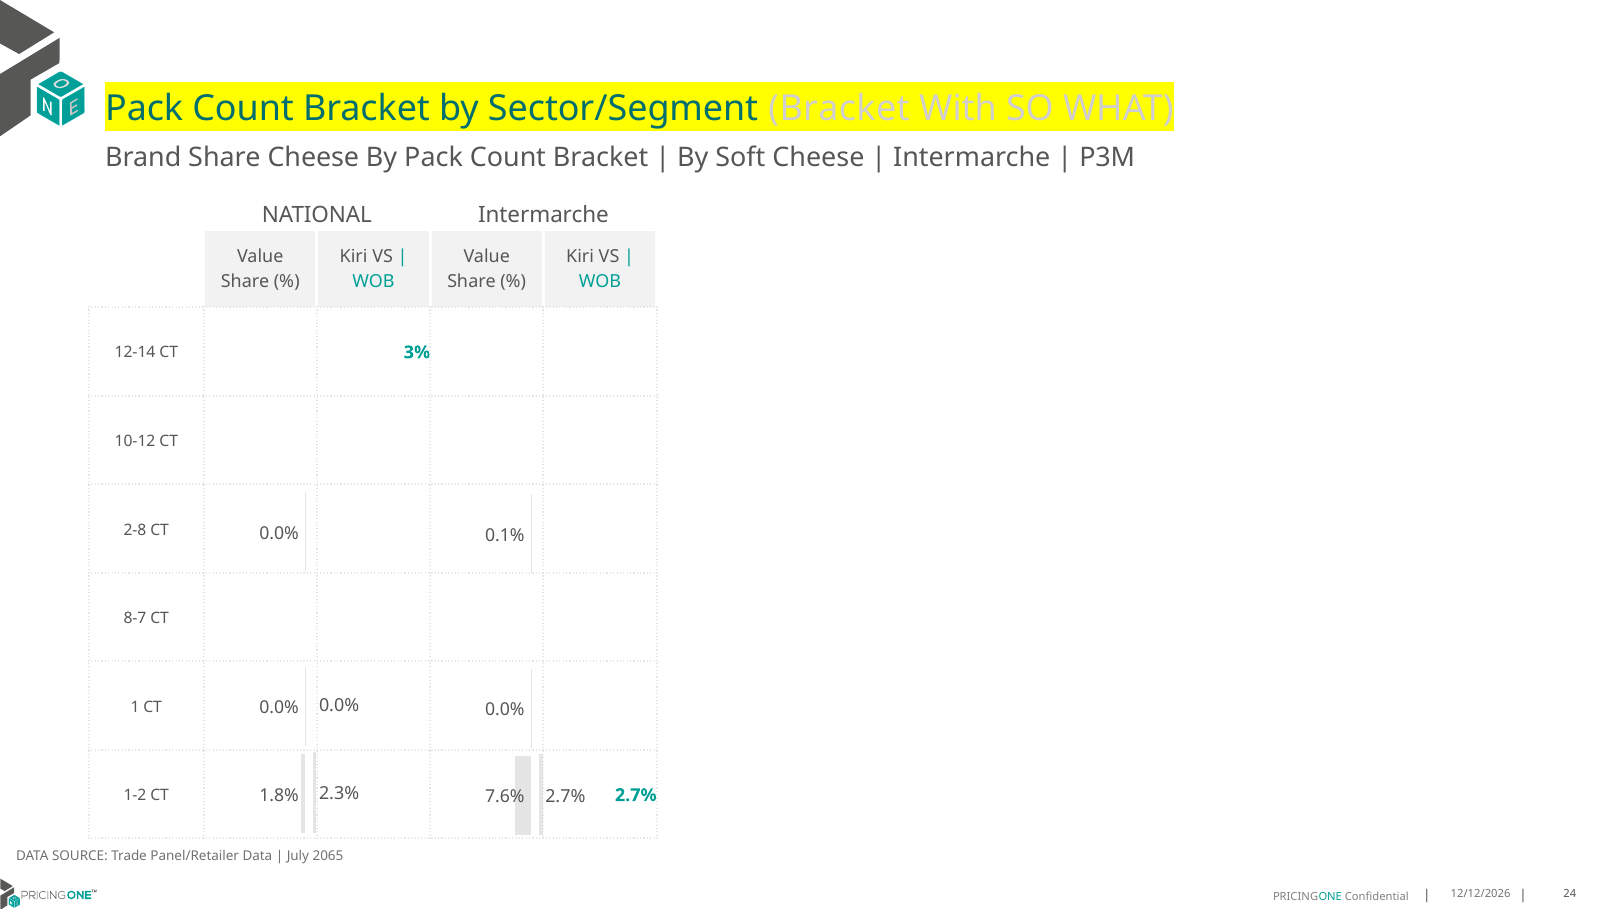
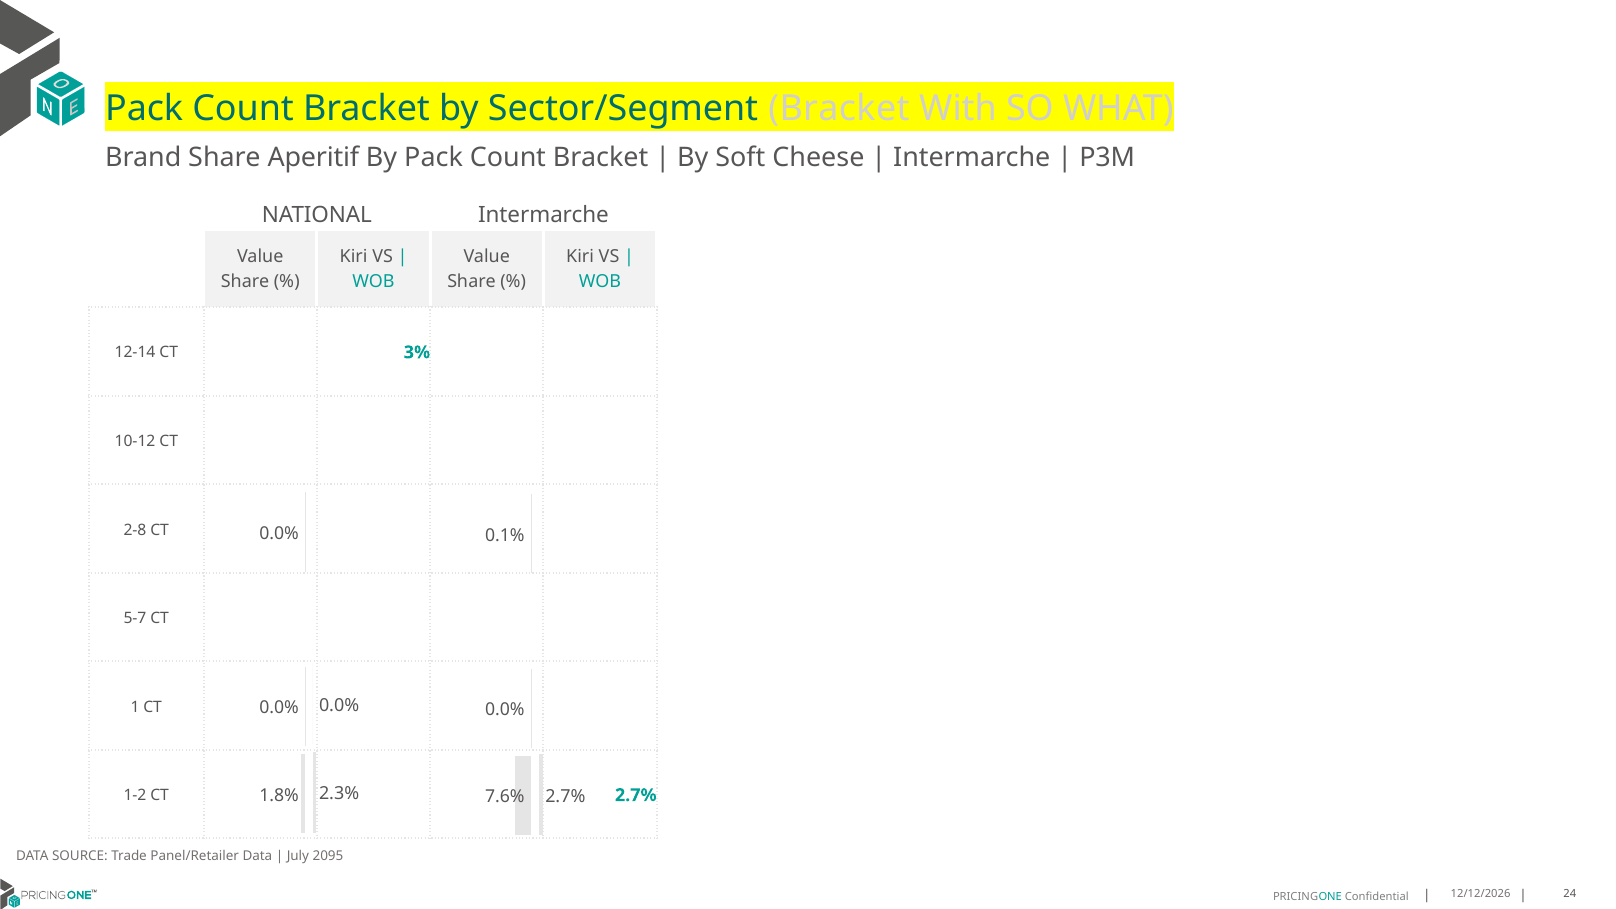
Share Cheese: Cheese -> Aperitif (313, 158)
8-7: 8-7 -> 5-7 (135, 618)
2065: 2065 -> 2095 (328, 856)
